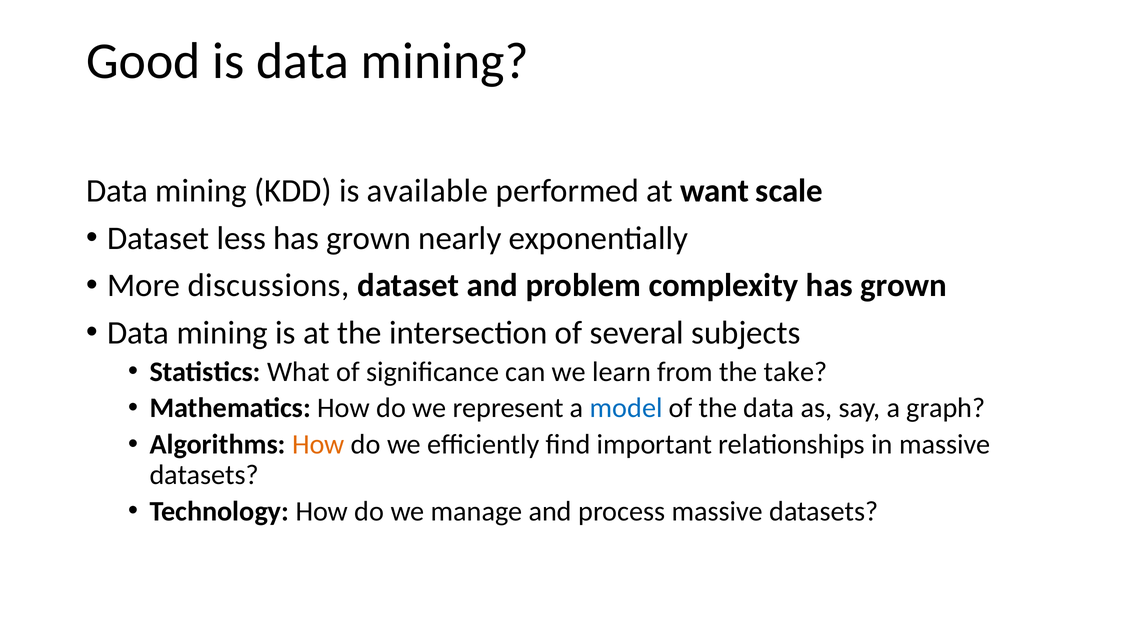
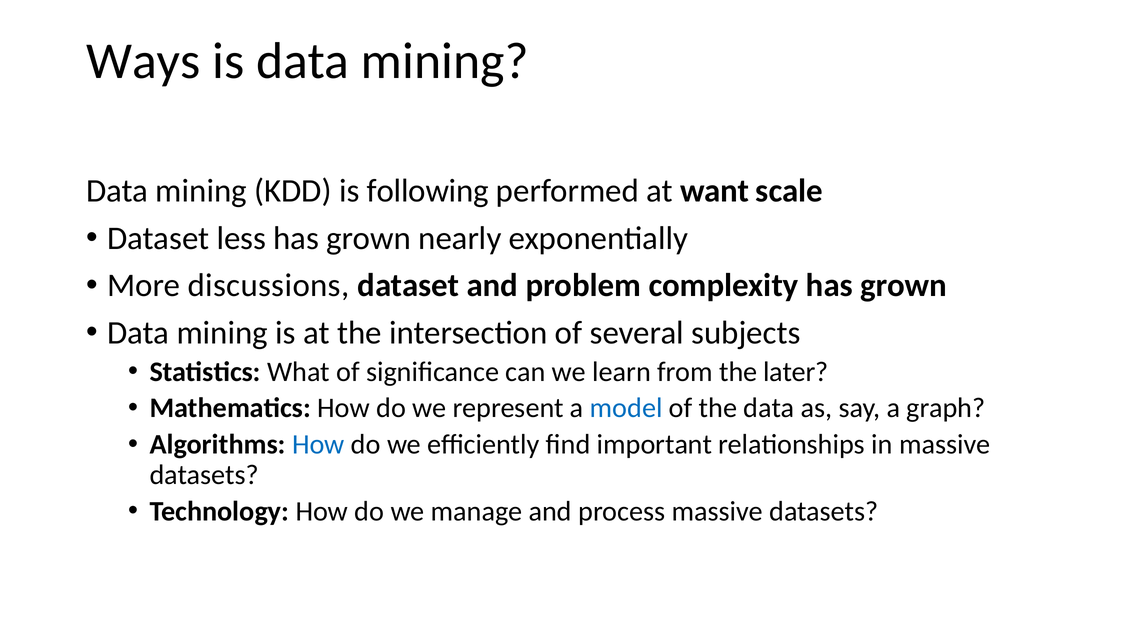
Good: Good -> Ways (143, 61)
available: available -> following (428, 191)
take: take -> later (796, 372)
How colour: orange -> blue (318, 444)
